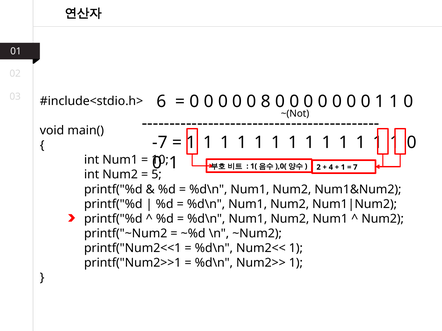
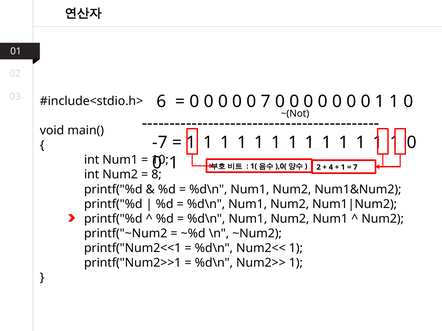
0 8: 8 -> 7 (266, 102)
5: 5 -> 8 (157, 175)
